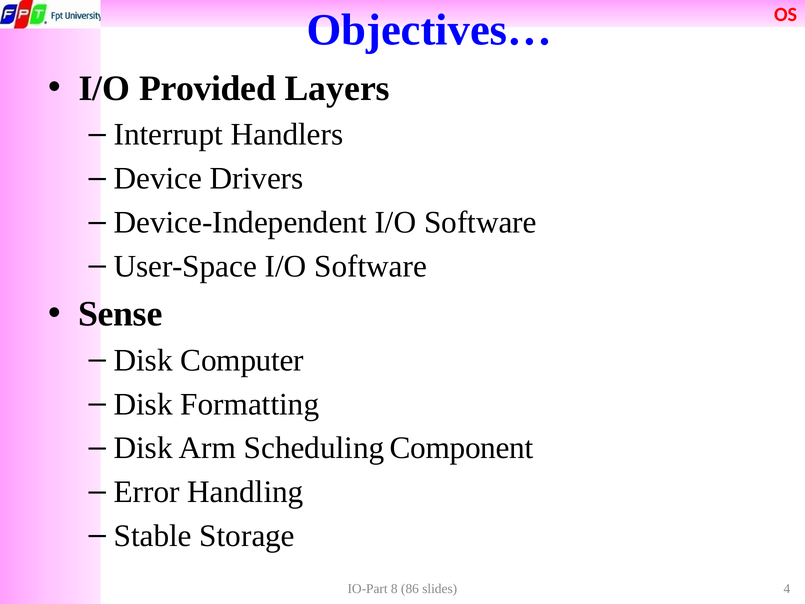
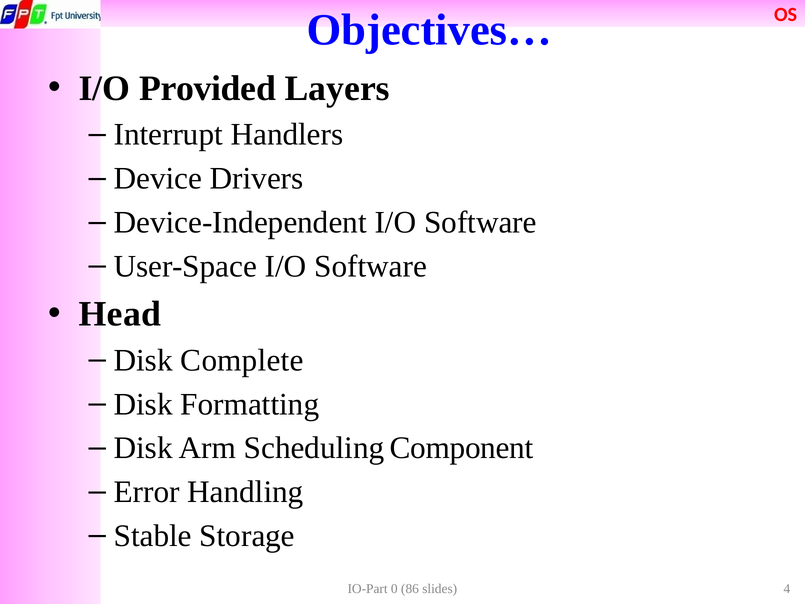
Sense: Sense -> Head (120, 314)
Computer: Computer -> Complete (242, 360)
8: 8 -> 0 (394, 589)
